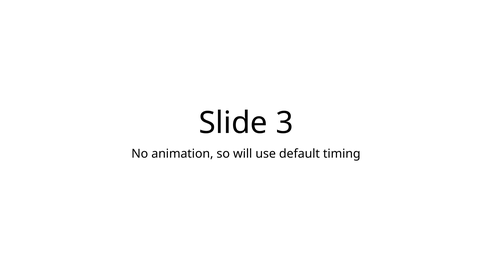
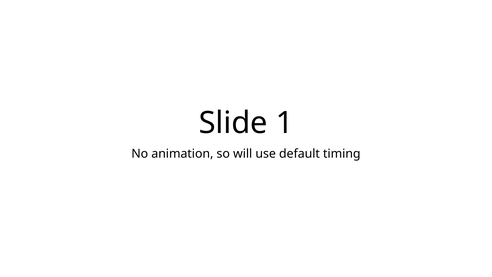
3: 3 -> 1 (284, 123)
